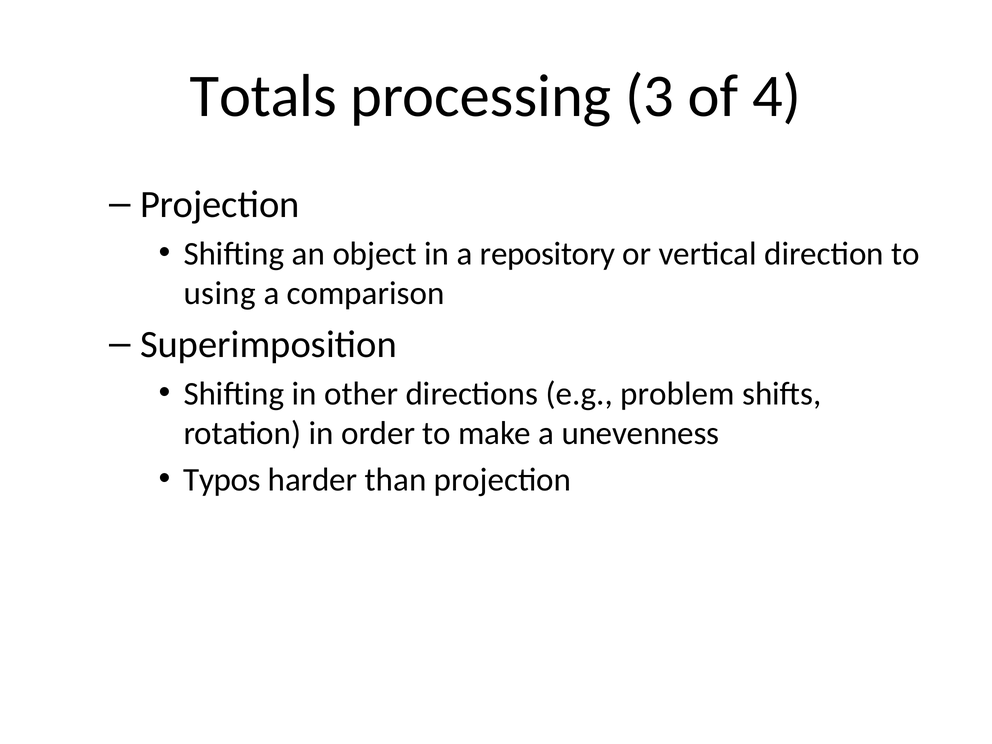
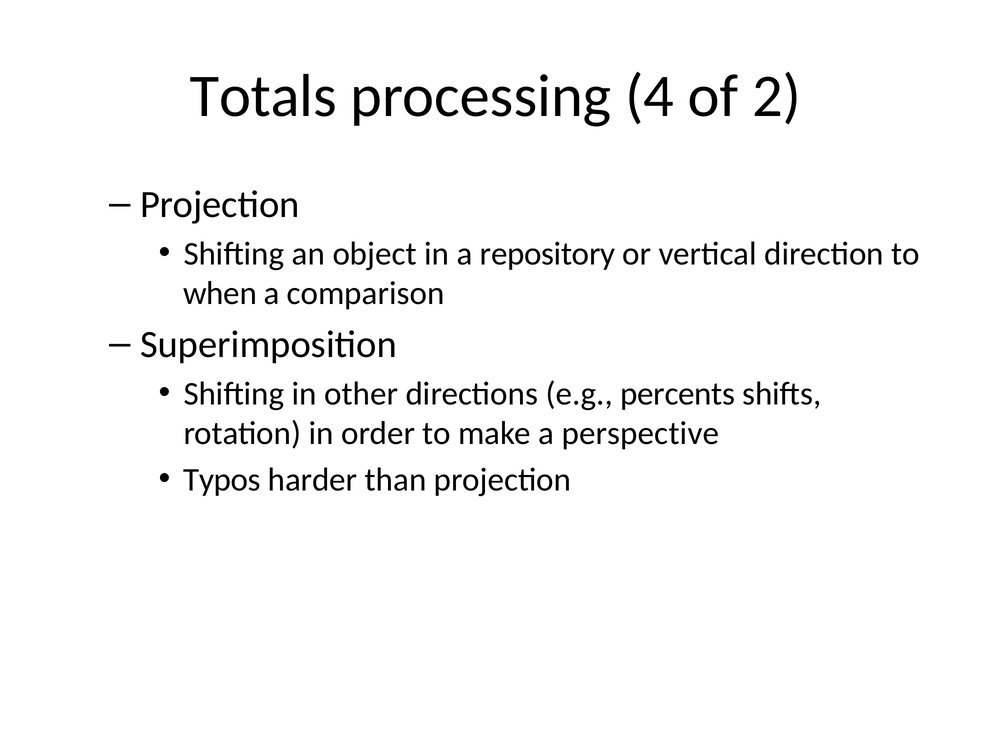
3: 3 -> 4 (650, 96)
4: 4 -> 2 (777, 96)
using: using -> when (220, 293)
problem: problem -> percents (678, 394)
unevenness: unevenness -> perspective (640, 433)
